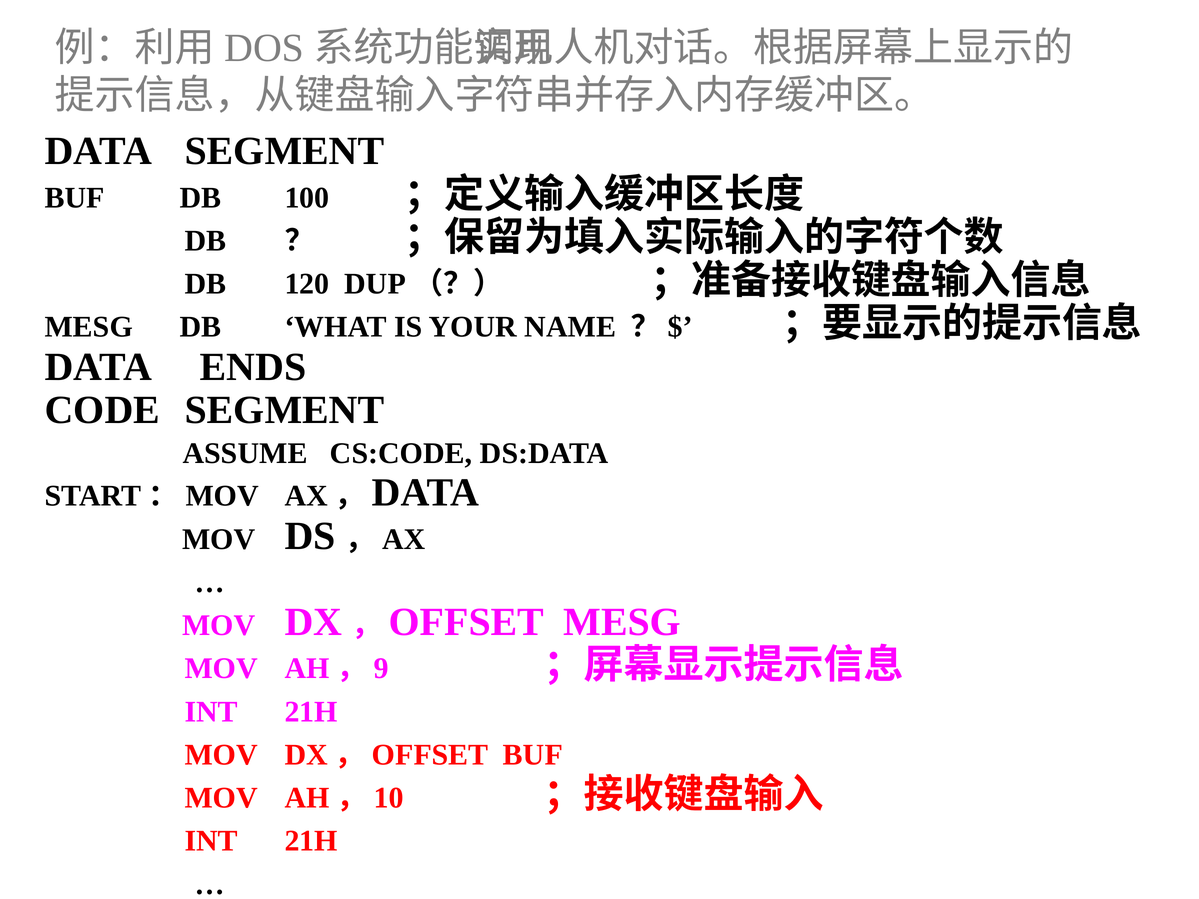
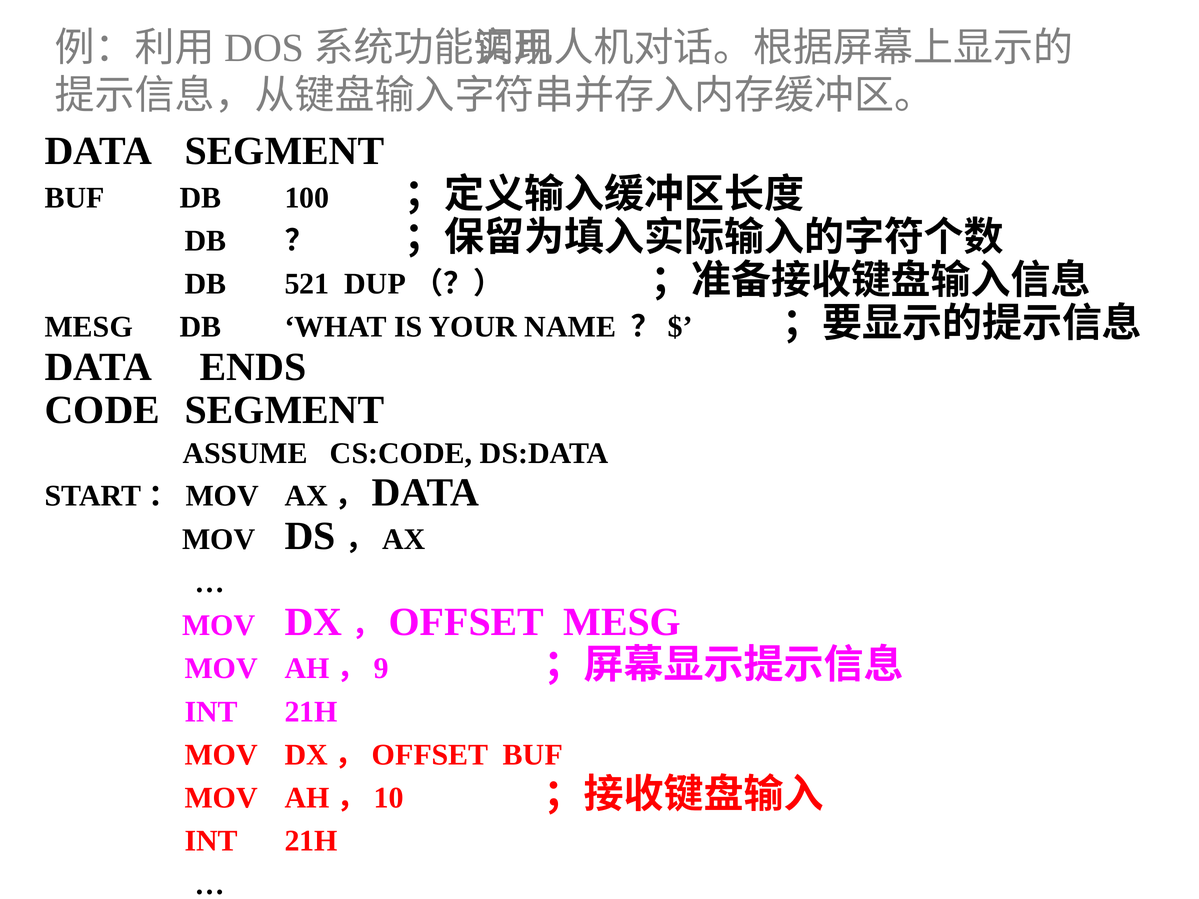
120: 120 -> 521 (307, 284)
